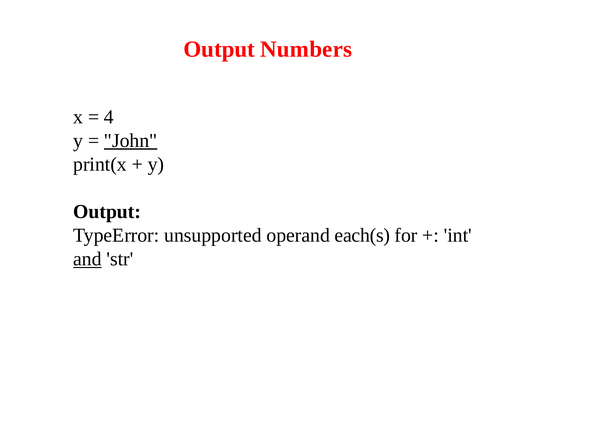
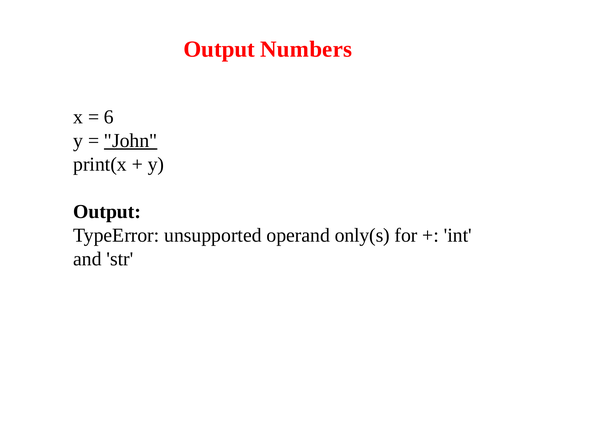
4: 4 -> 6 (109, 117)
each(s: each(s -> only(s (362, 235)
and underline: present -> none (87, 259)
